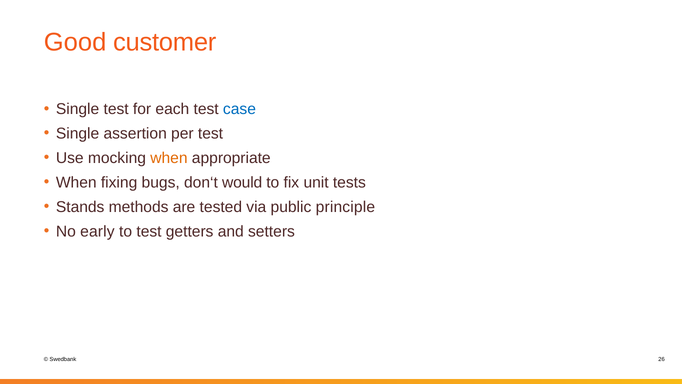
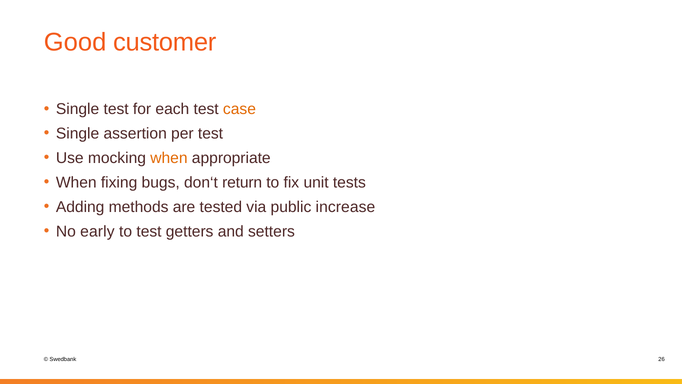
case colour: blue -> orange (239, 109)
would: would -> return (242, 182)
Stands: Stands -> Adding (80, 207)
principle: principle -> increase (345, 207)
